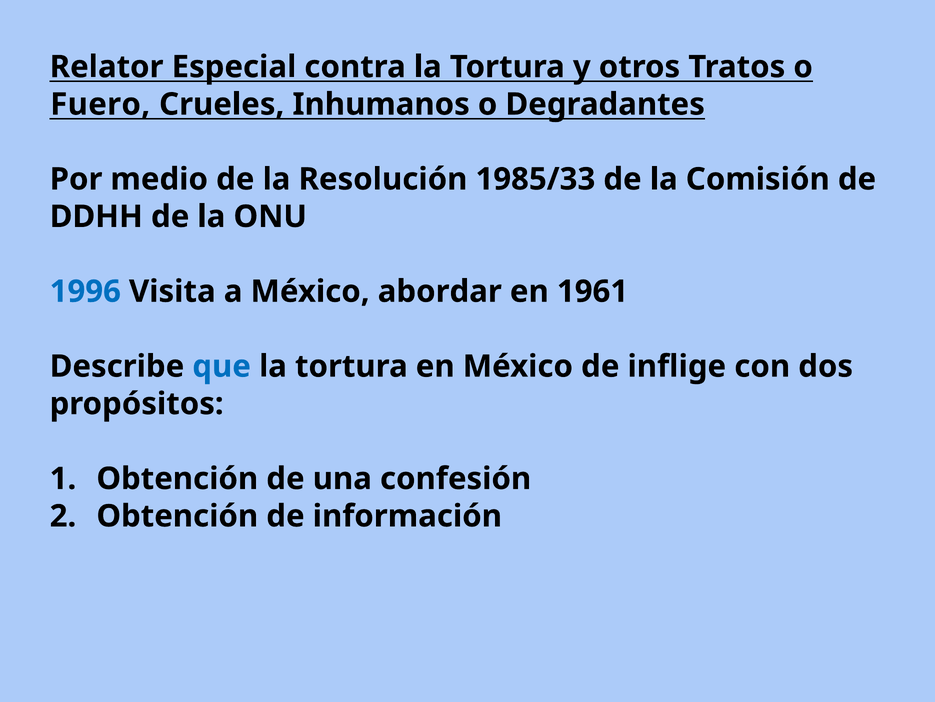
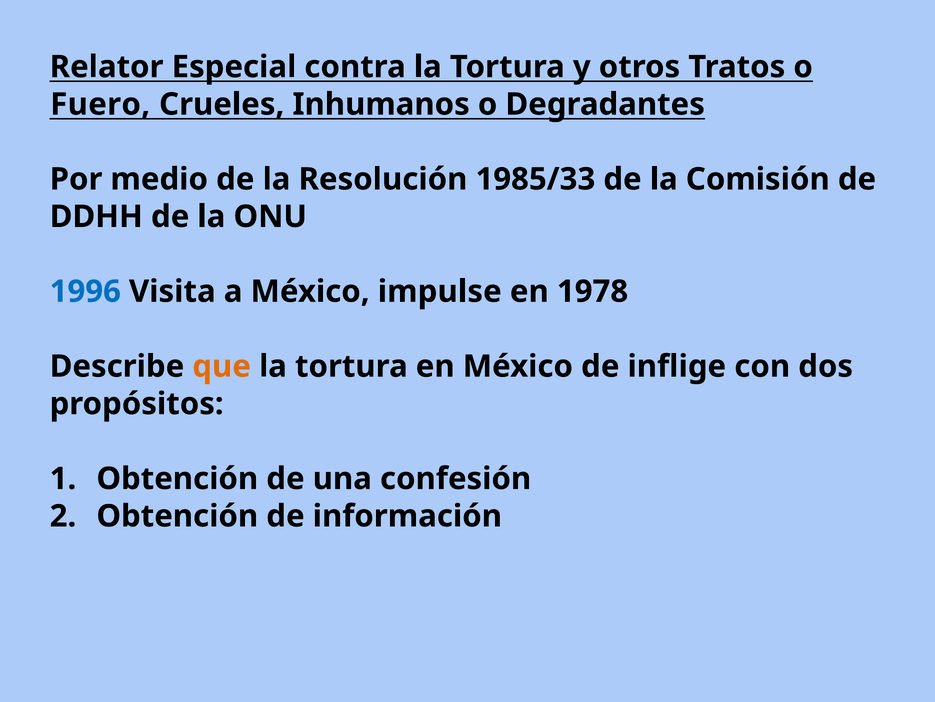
abordar: abordar -> impulse (440, 291)
1961: 1961 -> 1978 (593, 291)
que colour: blue -> orange (222, 366)
